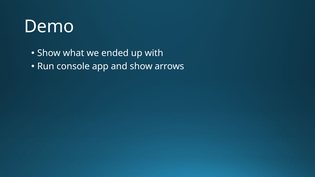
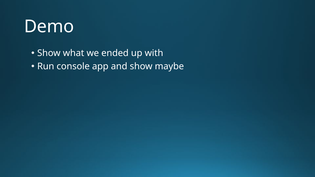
arrows: arrows -> maybe (169, 66)
